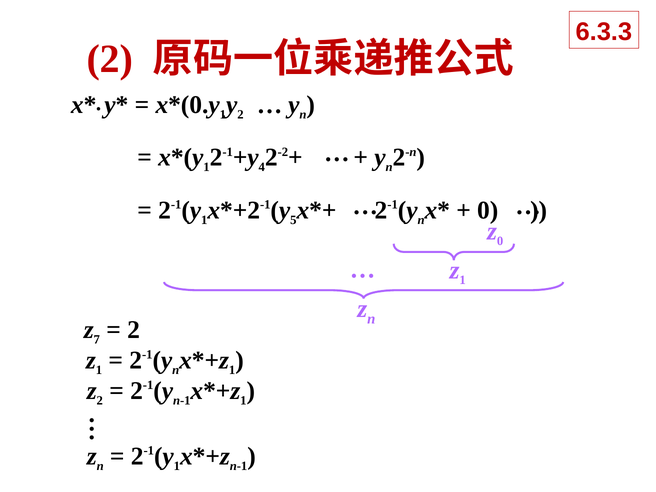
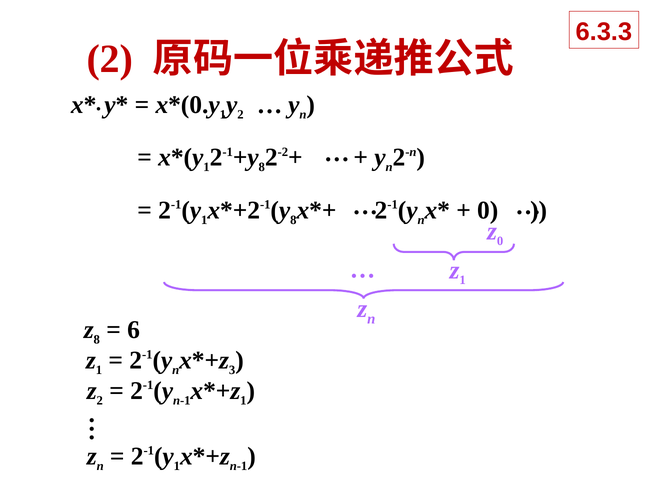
4: 4 -> 8 (262, 167)
5: 5 -> 8 (293, 220)
7: 7 -> 8 (97, 339)
2: 2 -> 6 (134, 330)
1: 1 -> 3 (232, 370)
